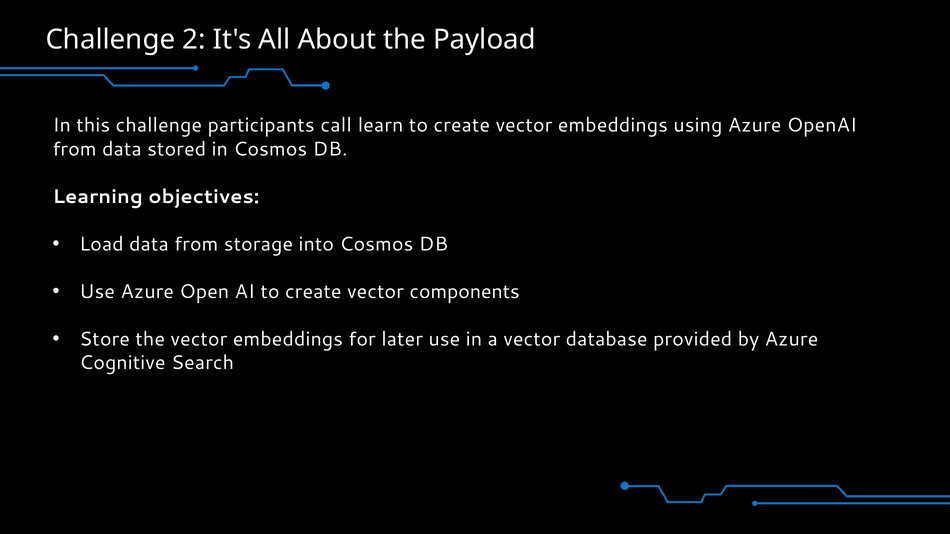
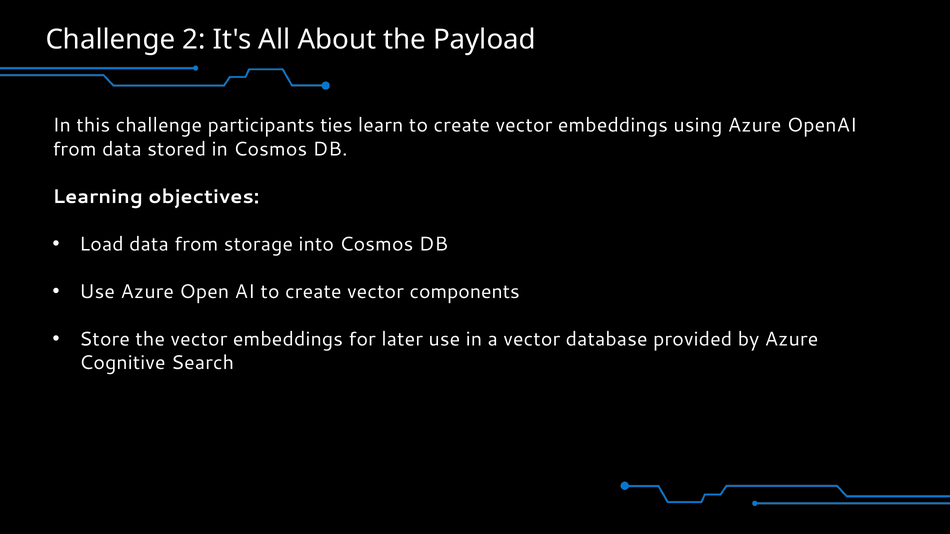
call: call -> ties (336, 126)
